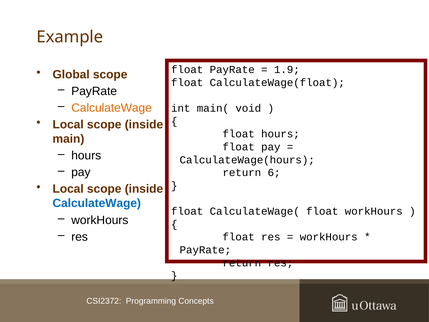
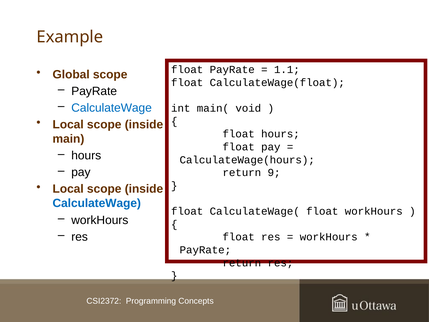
1.9: 1.9 -> 1.1 (287, 70)
CalculateWage colour: orange -> blue (112, 108)
6: 6 -> 9 (274, 173)
